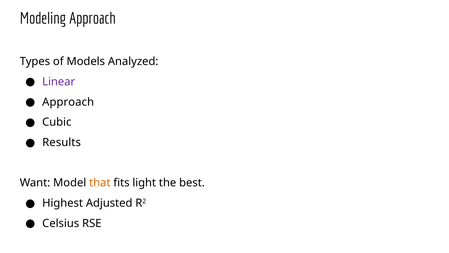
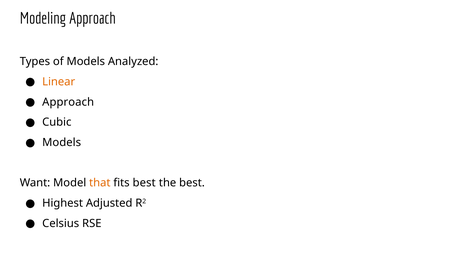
Linear colour: purple -> orange (59, 82)
Results: Results -> Models (62, 142)
fits light: light -> best (144, 183)
